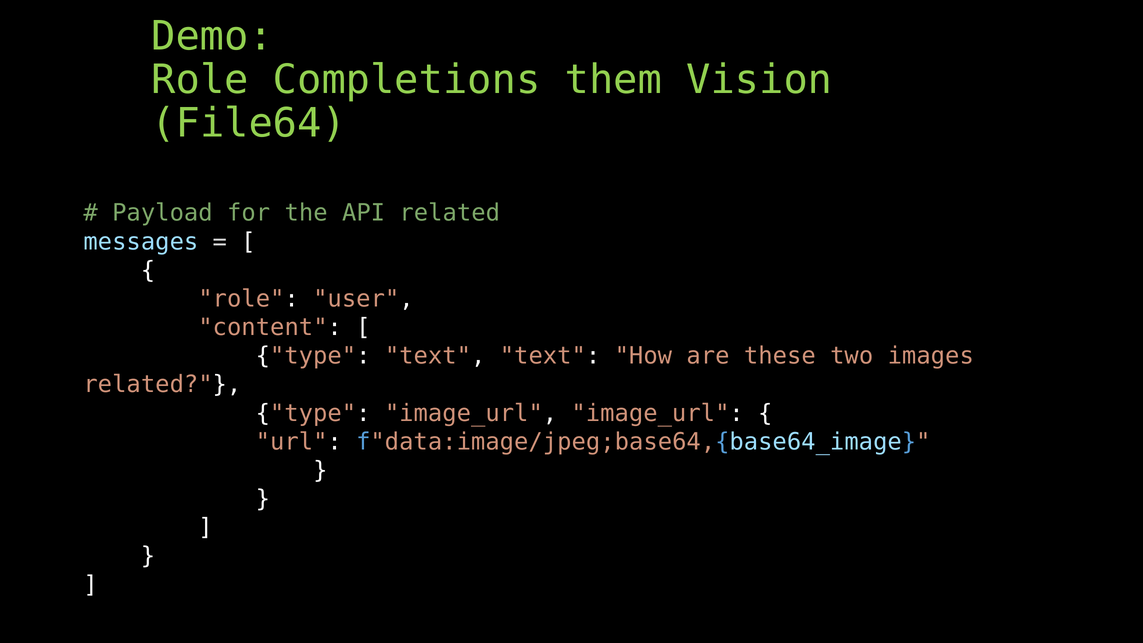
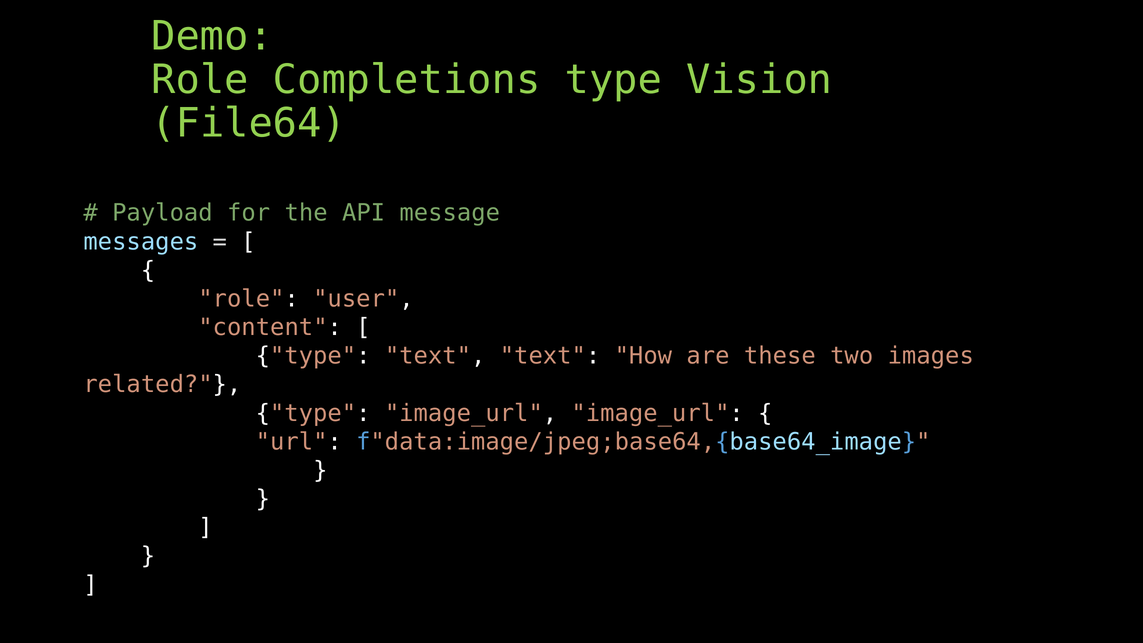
Completions them: them -> type (613, 80)
API related: related -> message (450, 213)
